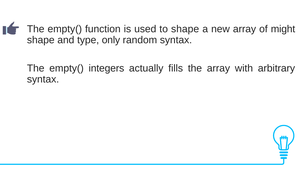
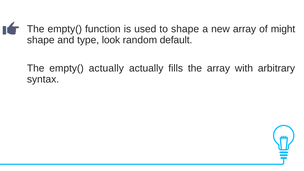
only: only -> look (111, 40)
random syntax: syntax -> default (176, 40)
empty( integers: integers -> actually (106, 68)
